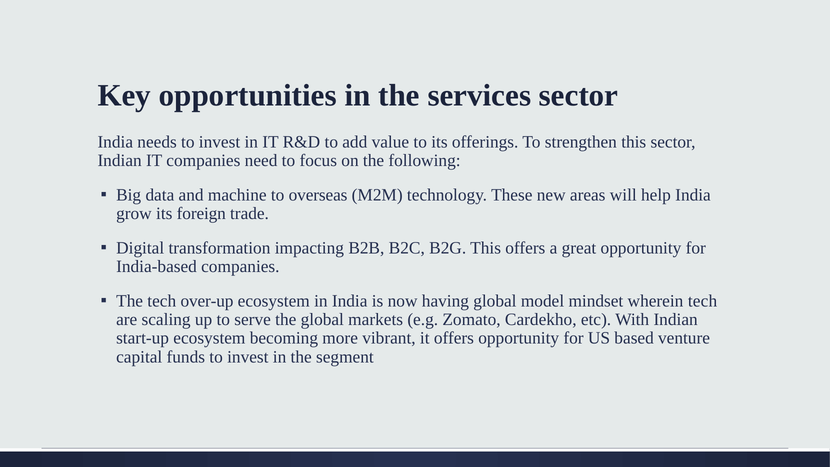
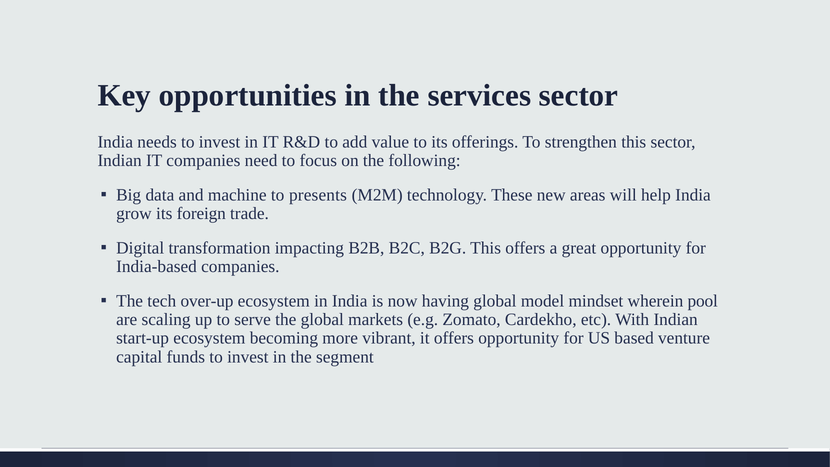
overseas: overseas -> presents (318, 195)
wherein tech: tech -> pool (703, 301)
